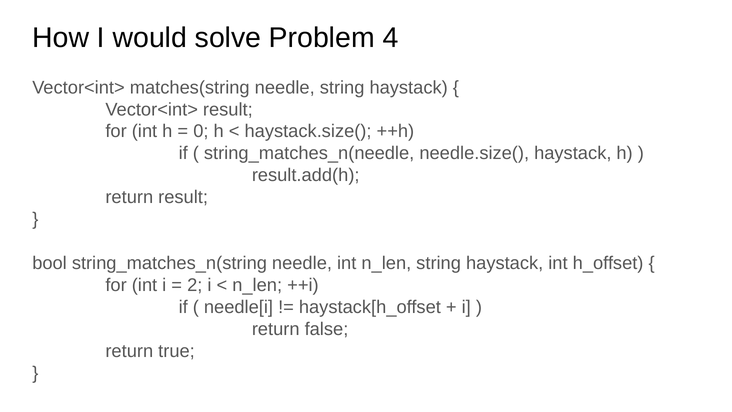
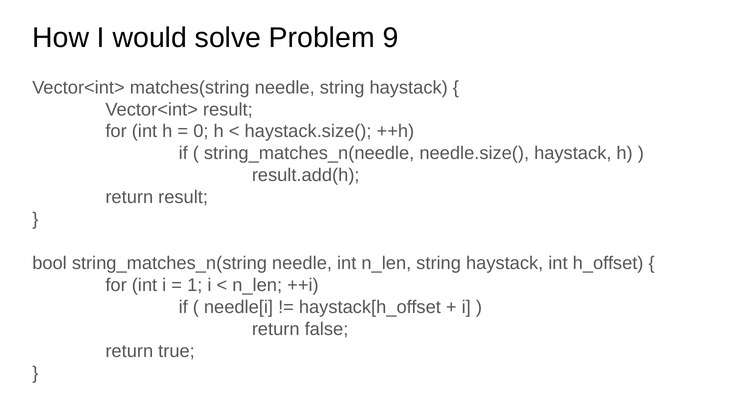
4: 4 -> 9 (391, 38)
2: 2 -> 1 (195, 285)
